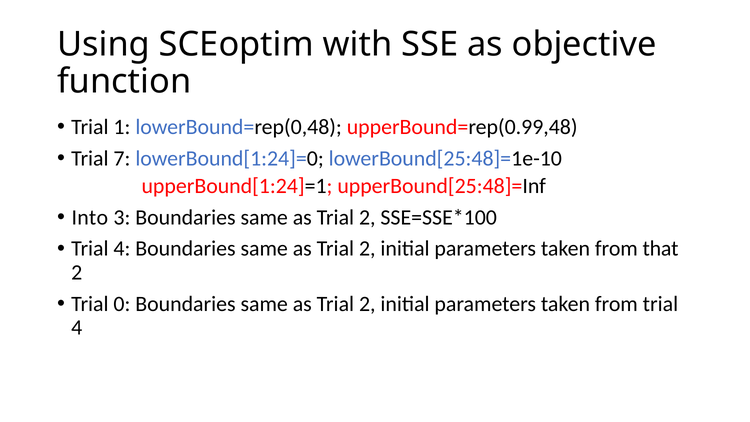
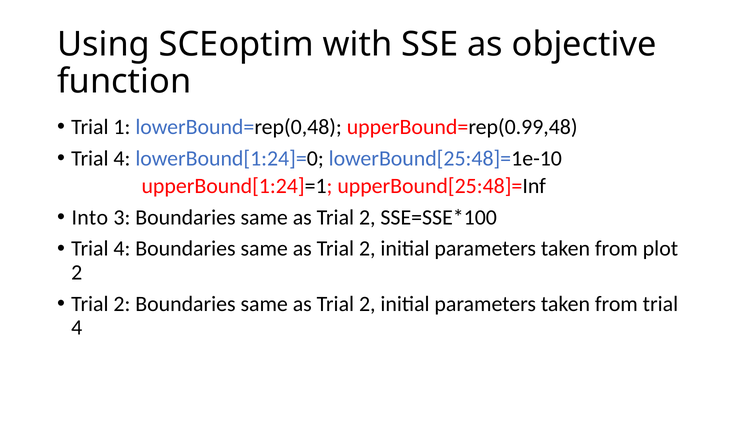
7: 7 -> 4 (122, 158)
that: that -> plot (660, 249)
0: 0 -> 2 (122, 304)
